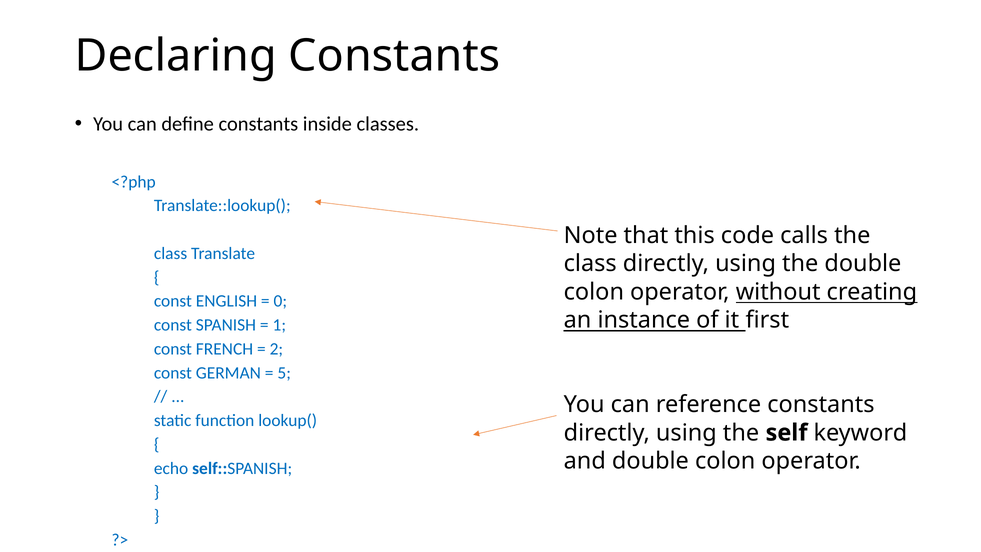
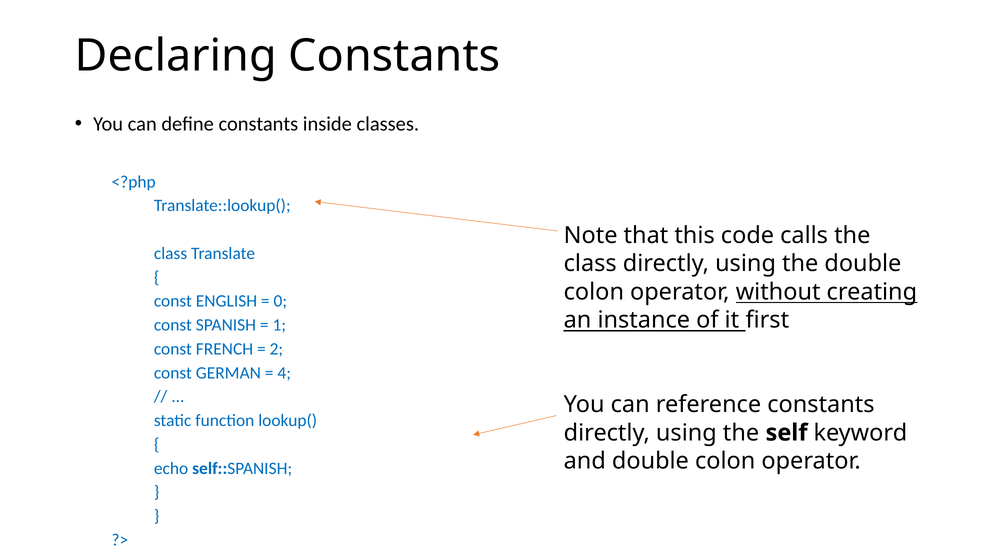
5: 5 -> 4 (284, 373)
